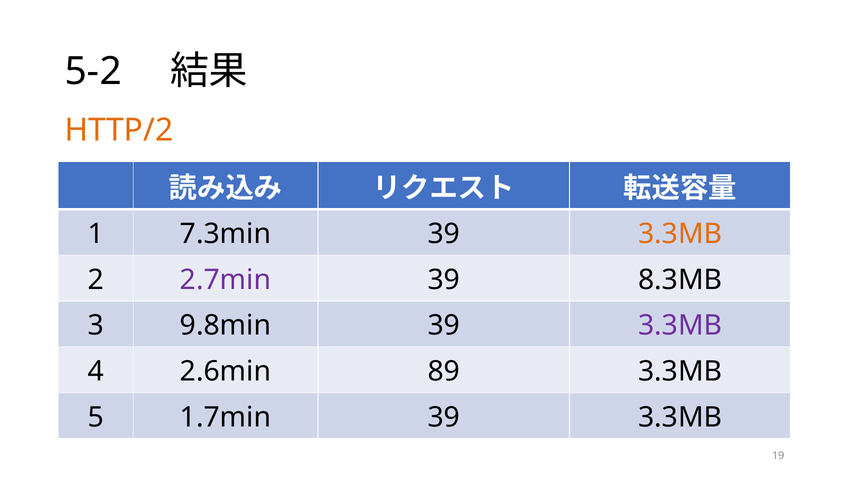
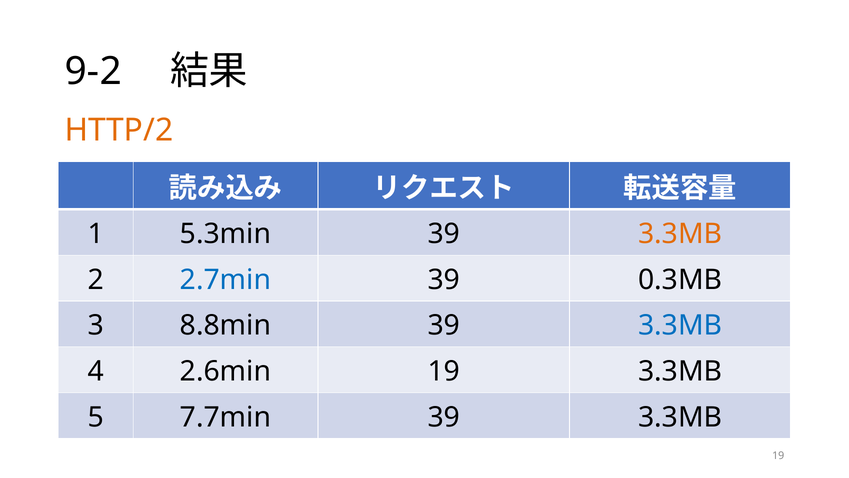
5-2: 5-2 -> 9-2 (93, 71)
7.3min: 7.3min -> 5.3min (226, 234)
2.7min colour: purple -> blue (226, 279)
8.3MB: 8.3MB -> 0.3MB (680, 279)
9.8min: 9.8min -> 8.8min (226, 325)
3.3MB colour: purple -> blue (680, 325)
2.6min 89: 89 -> 19 (444, 371)
1.7min: 1.7min -> 7.7min (226, 417)
